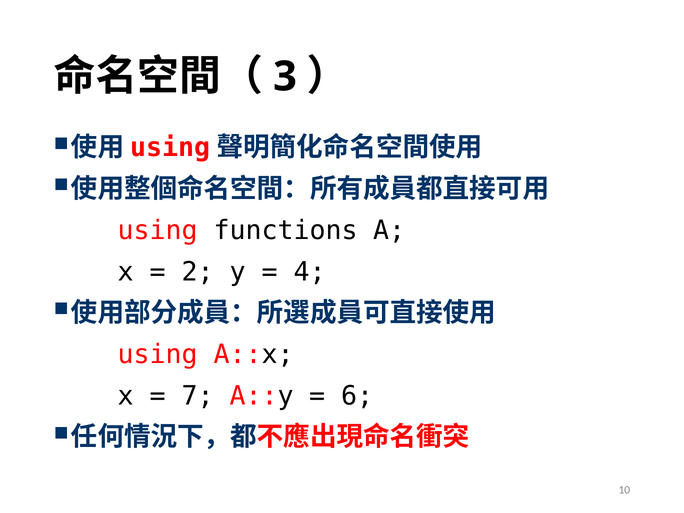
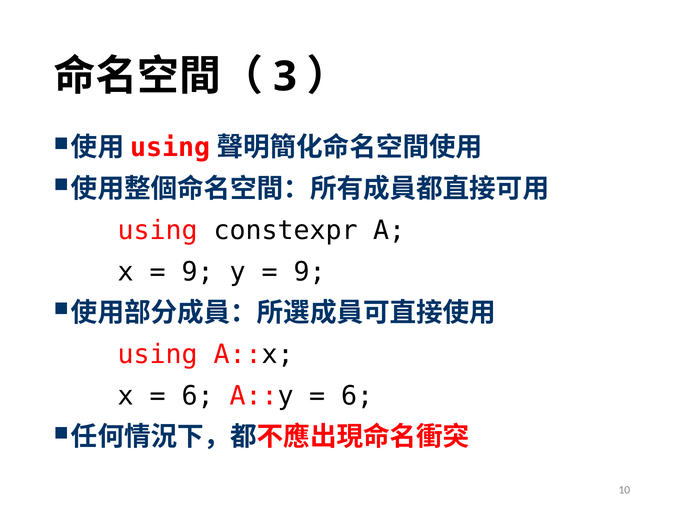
functions: functions -> constexpr (286, 230)
2: 2 -> 9 (198, 272)
4: 4 -> 9 (310, 272)
7: 7 -> 6 (198, 396)
